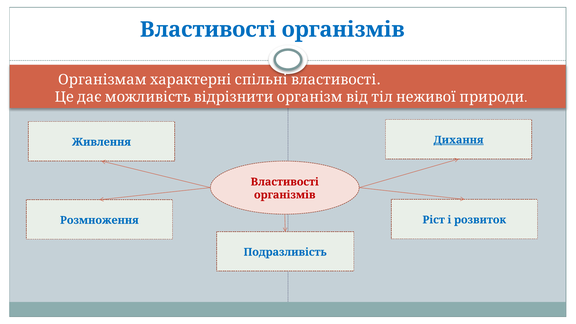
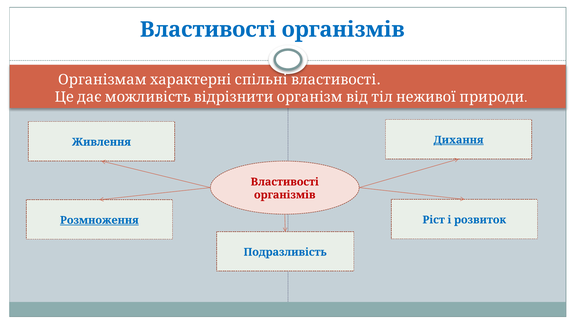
Розмноження underline: none -> present (99, 220)
